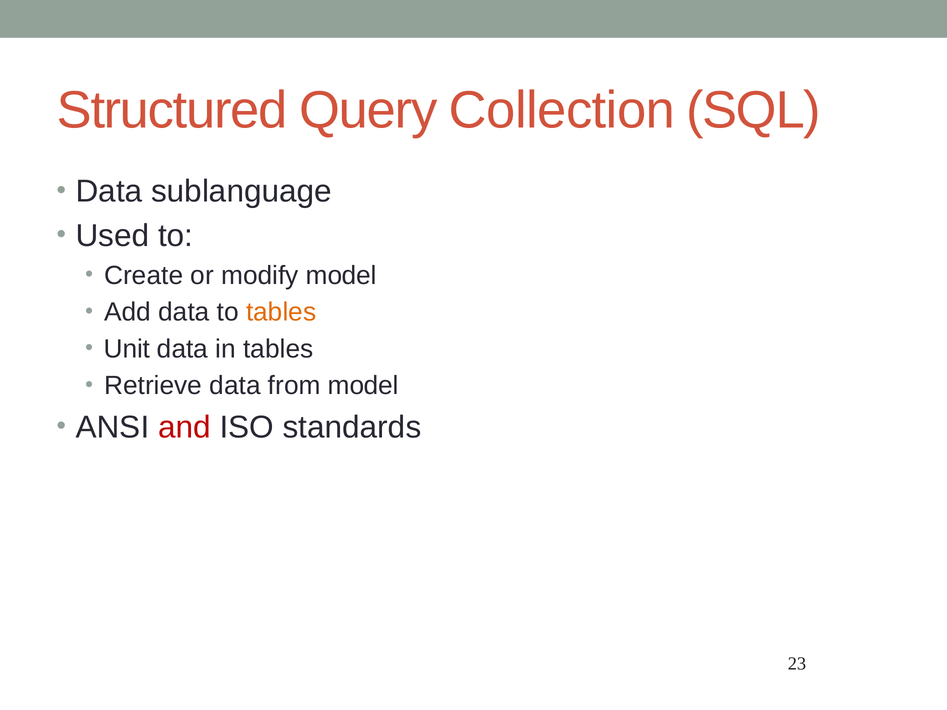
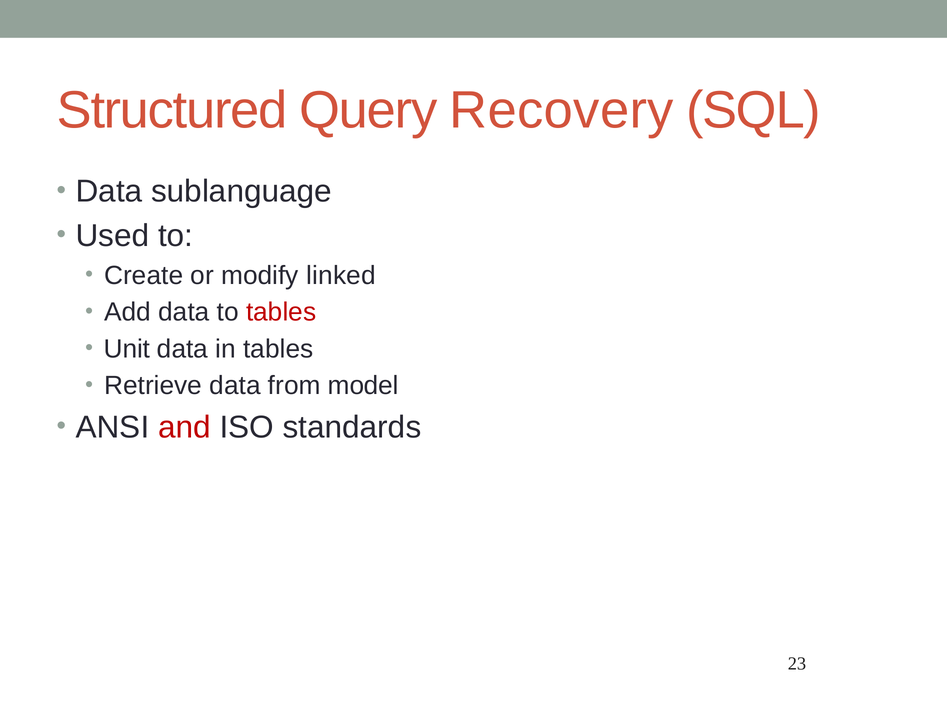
Collection: Collection -> Recovery (562, 110)
modify model: model -> linked (341, 275)
tables colour: orange -> red (281, 312)
